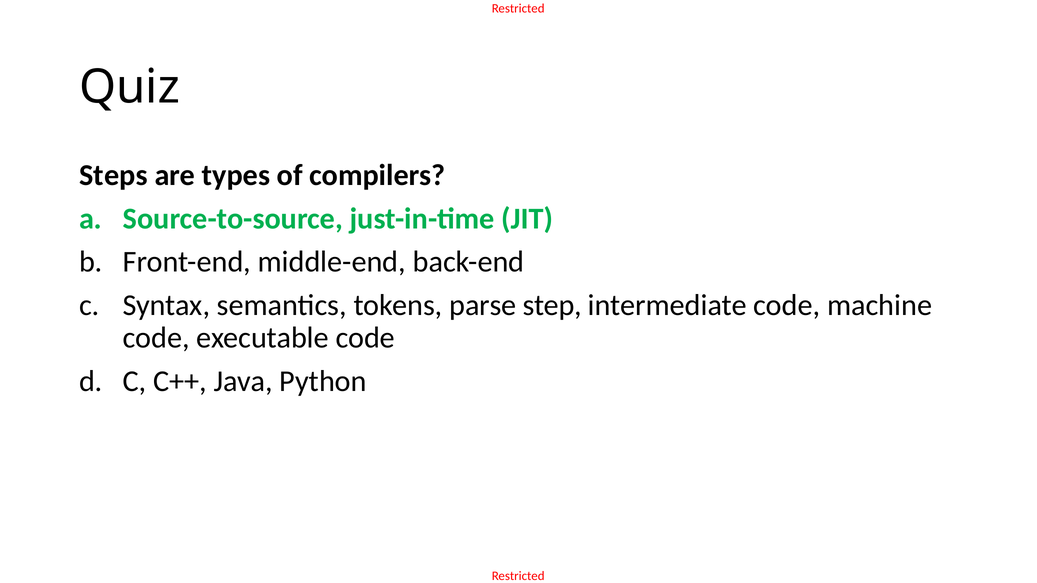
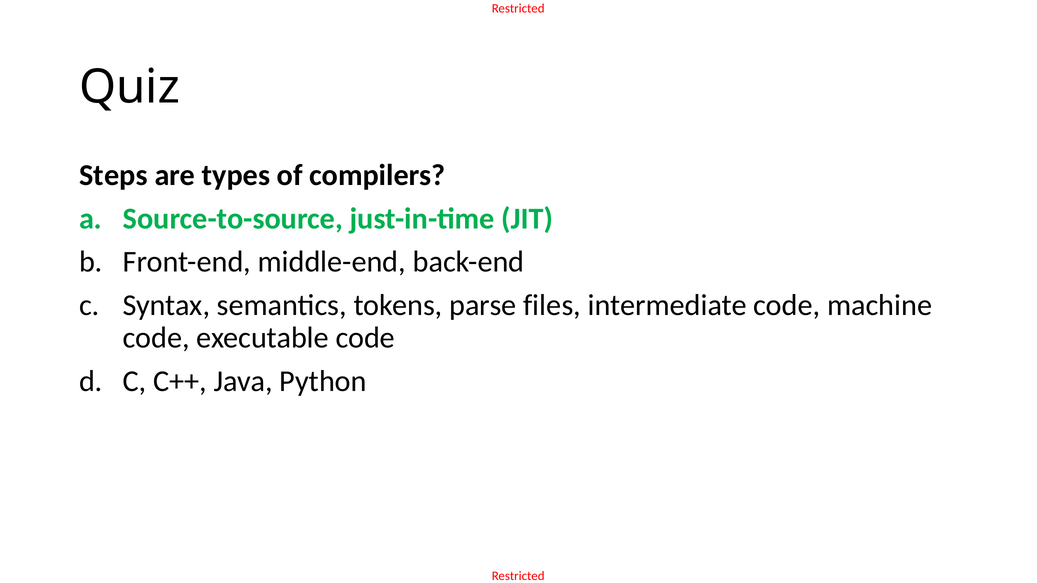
step: step -> files (552, 306)
